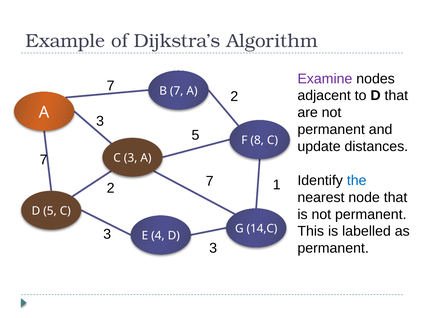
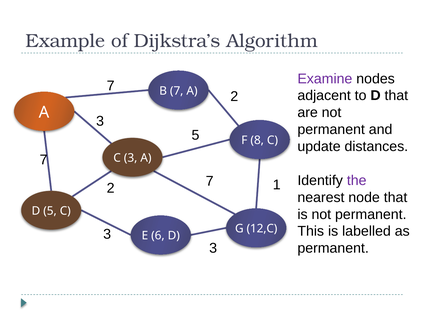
the colour: blue -> purple (357, 180)
14,C: 14,C -> 12,C (262, 229)
4: 4 -> 6 (158, 236)
